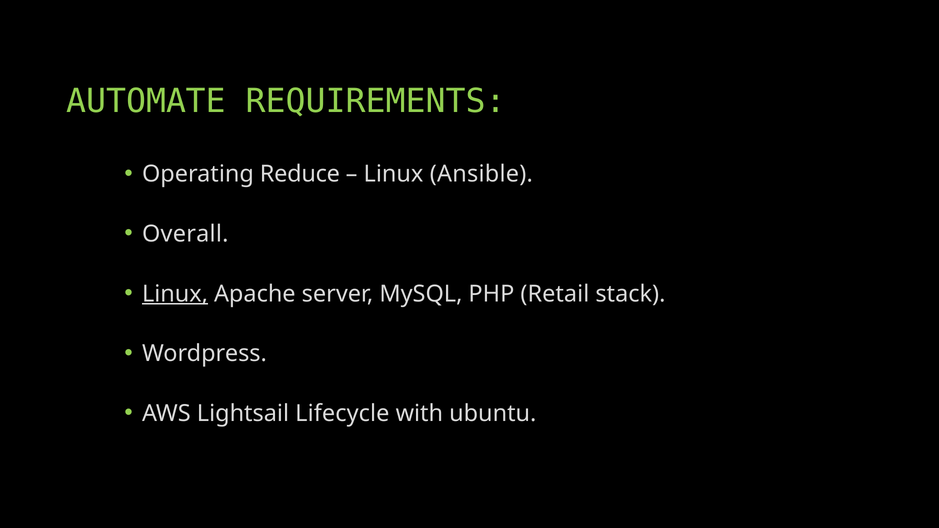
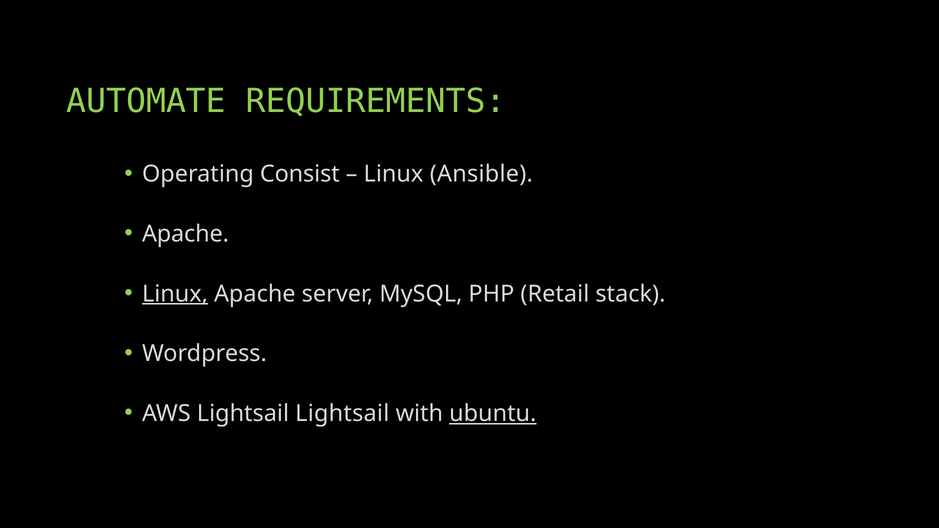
Reduce: Reduce -> Consist (300, 174)
Overall: Overall -> Apache (185, 234)
Lightsail Lifecycle: Lifecycle -> Lightsail (342, 414)
ubuntu underline: none -> present (493, 414)
